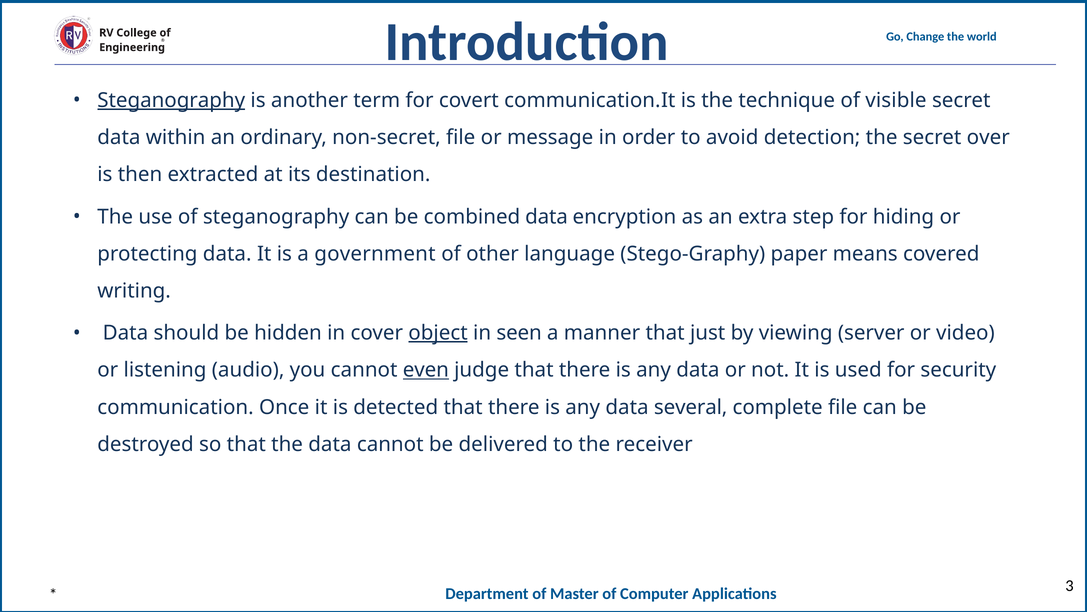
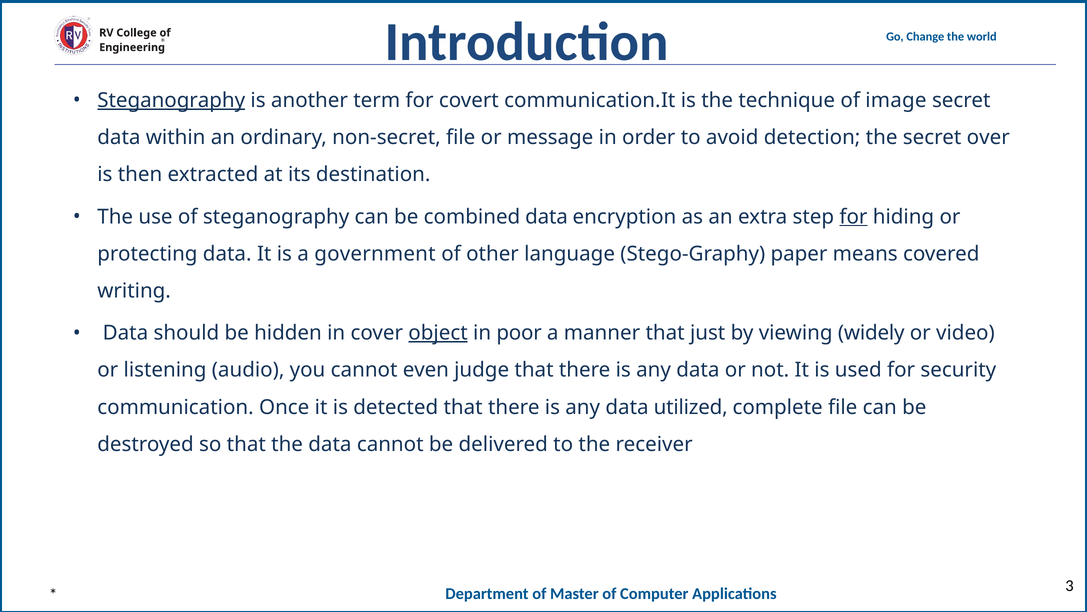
visible: visible -> image (896, 100)
for underline: none -> present (853, 217)
seen: seen -> poor (519, 333)
server: server -> widely (871, 333)
even underline: present -> none (426, 370)
several: several -> utilized (691, 407)
